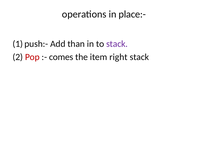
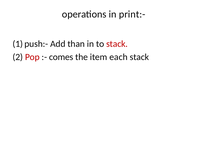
place:-: place:- -> print:- (132, 14)
stack colour: purple -> red (117, 44)
right: right -> each (119, 57)
